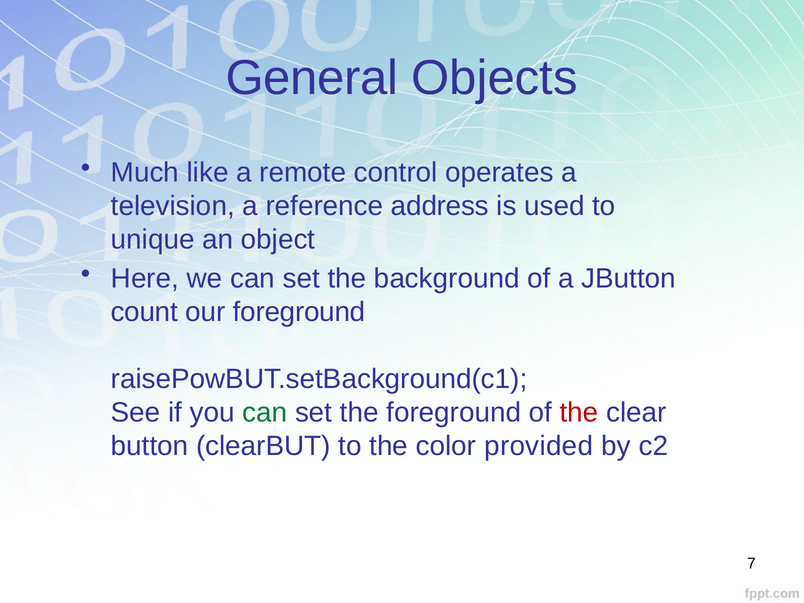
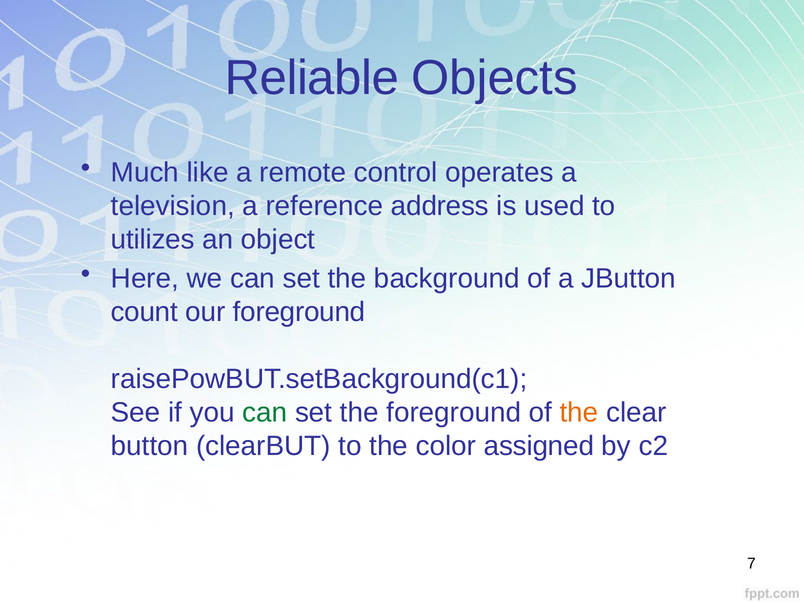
General: General -> Reliable (312, 78)
unique: unique -> utilizes (153, 240)
the colour: red -> orange (579, 413)
provided: provided -> assigned (539, 446)
